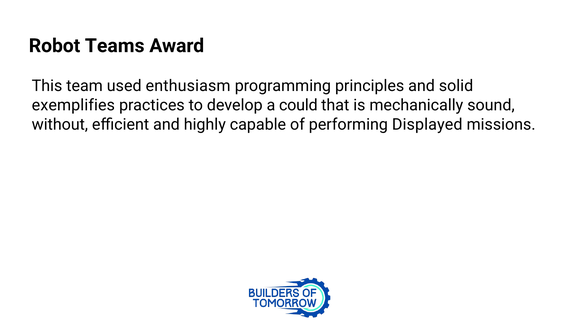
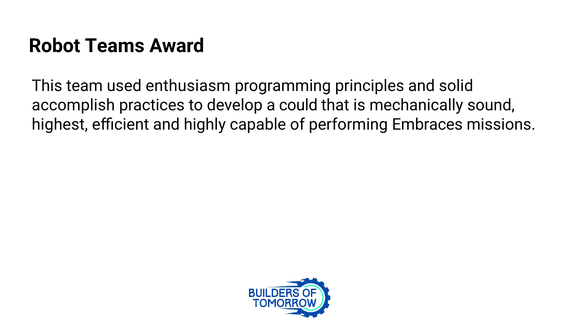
exemplifies: exemplifies -> accomplish (73, 105)
without: without -> highest (60, 124)
Displayed: Displayed -> Embraces (427, 124)
